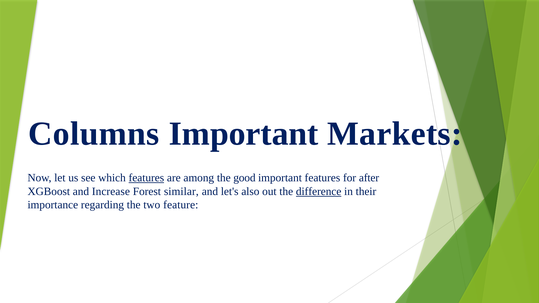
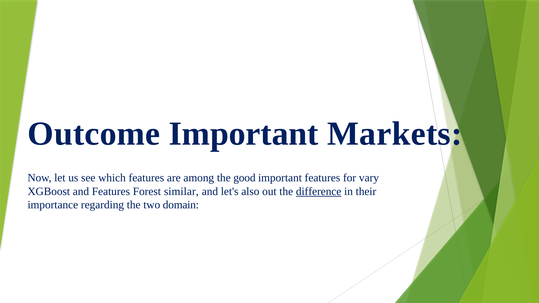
Columns: Columns -> Outcome (94, 134)
features underline: present -> none (146, 178)
after: after -> vary (369, 178)
and Increase: Increase -> Features (111, 192)
feature: feature -> domain (181, 205)
